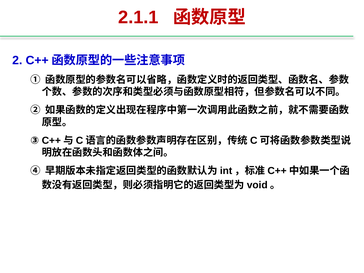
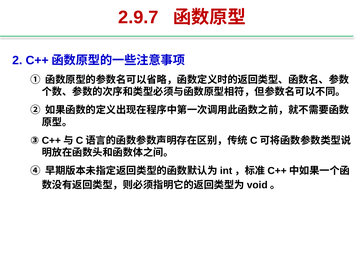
2.1.1: 2.1.1 -> 2.9.7 (138, 17)
